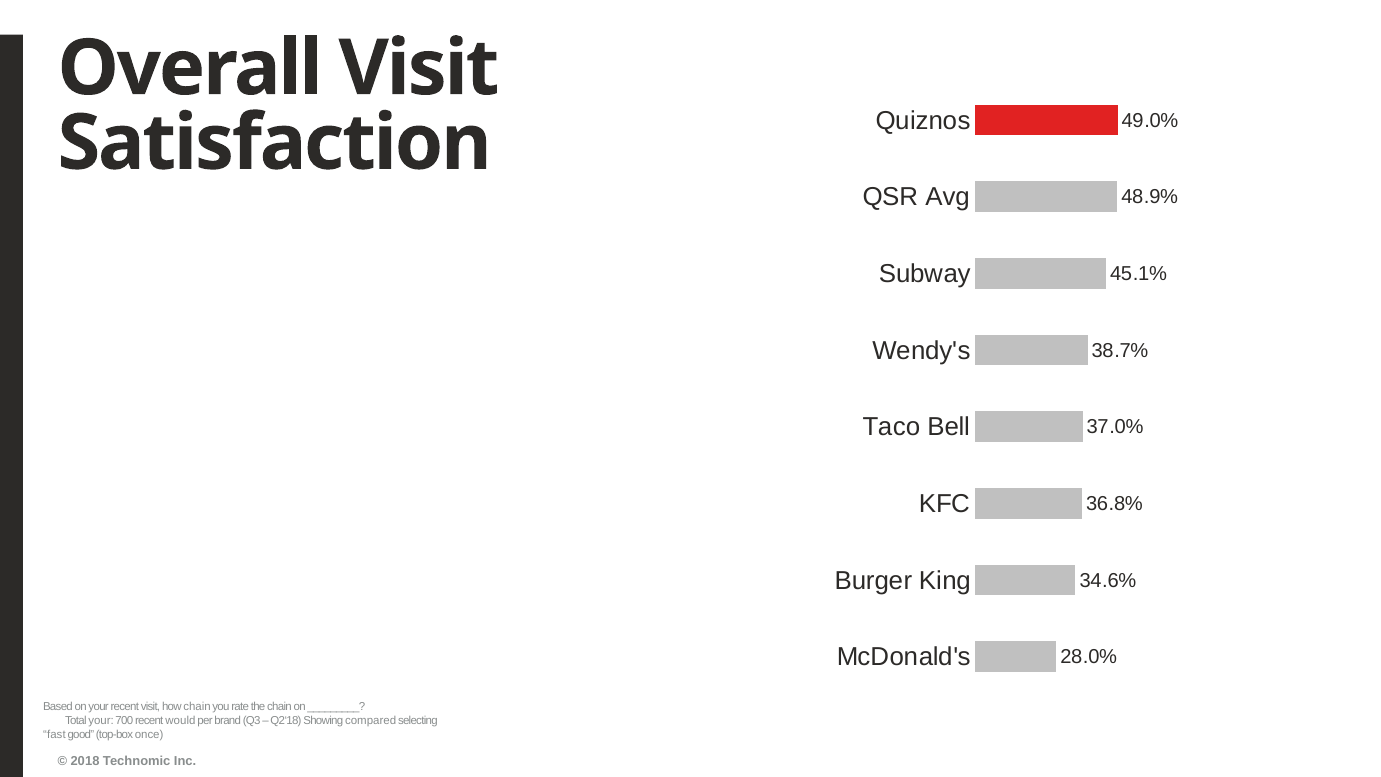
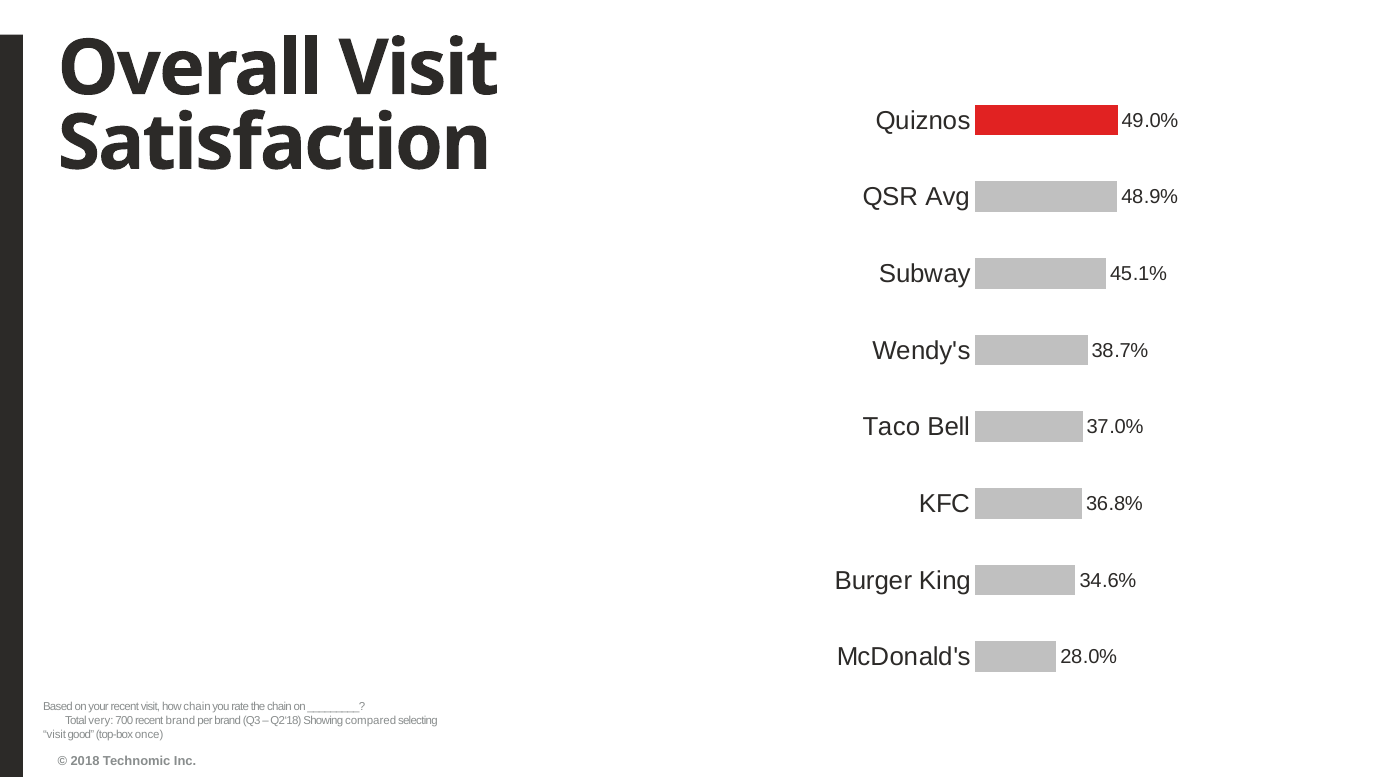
Total your: your -> very (101, 721)
recent would: would -> brand (180, 721)
fast: fast -> visit (55, 734)
